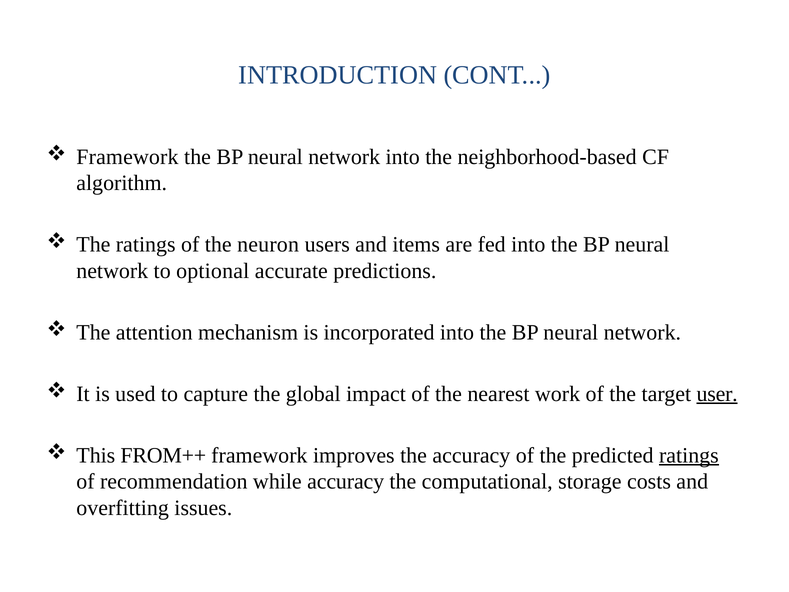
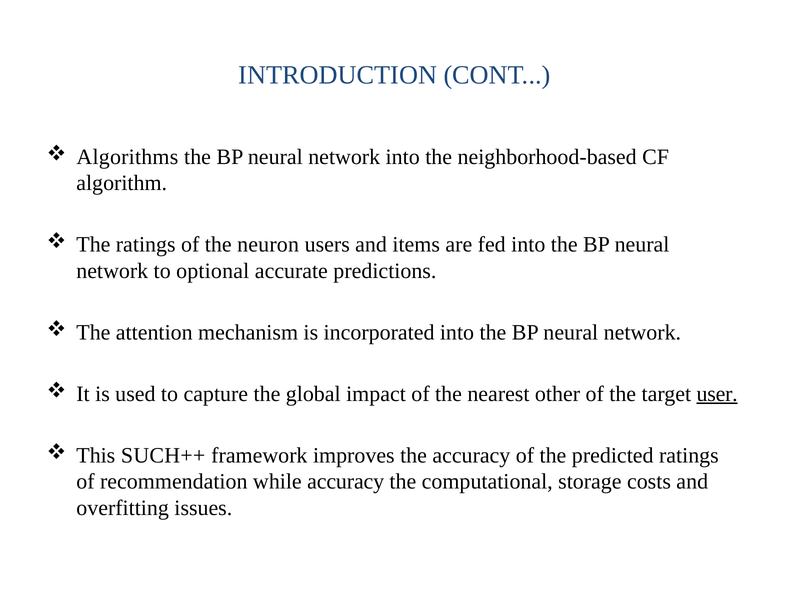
Framework: Framework -> Algorithms (127, 157)
work: work -> other (558, 394)
FROM++: FROM++ -> SUCH++ (163, 455)
ratings underline: present -> none (689, 455)
